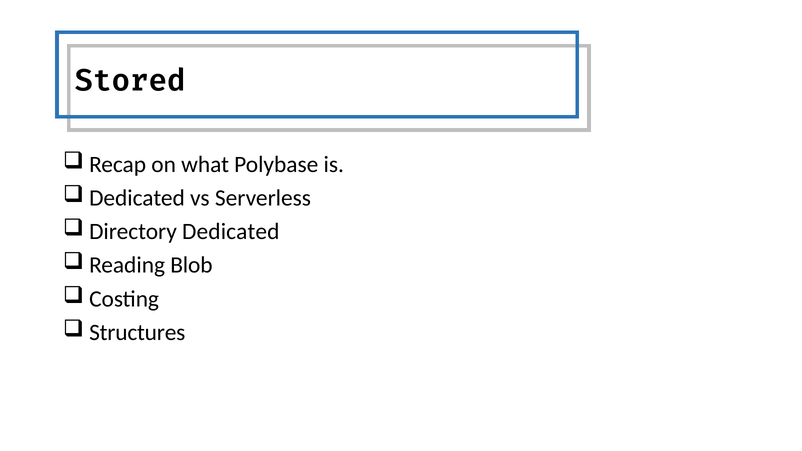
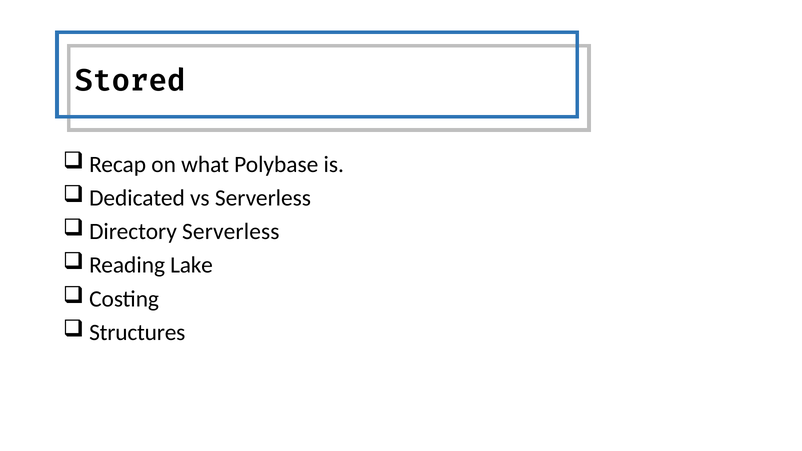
Directory Dedicated: Dedicated -> Serverless (231, 232)
Blob: Blob -> Lake (192, 265)
